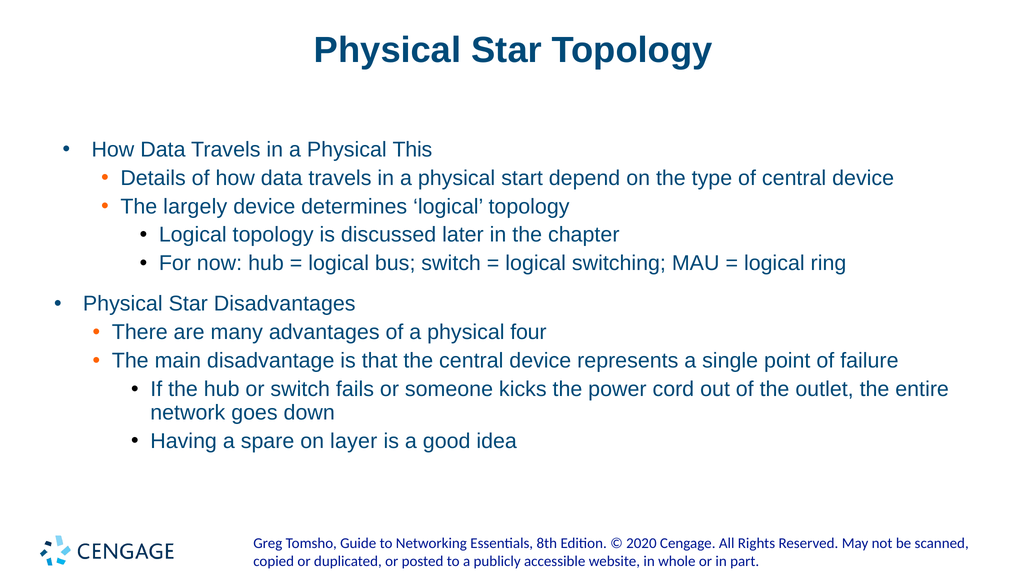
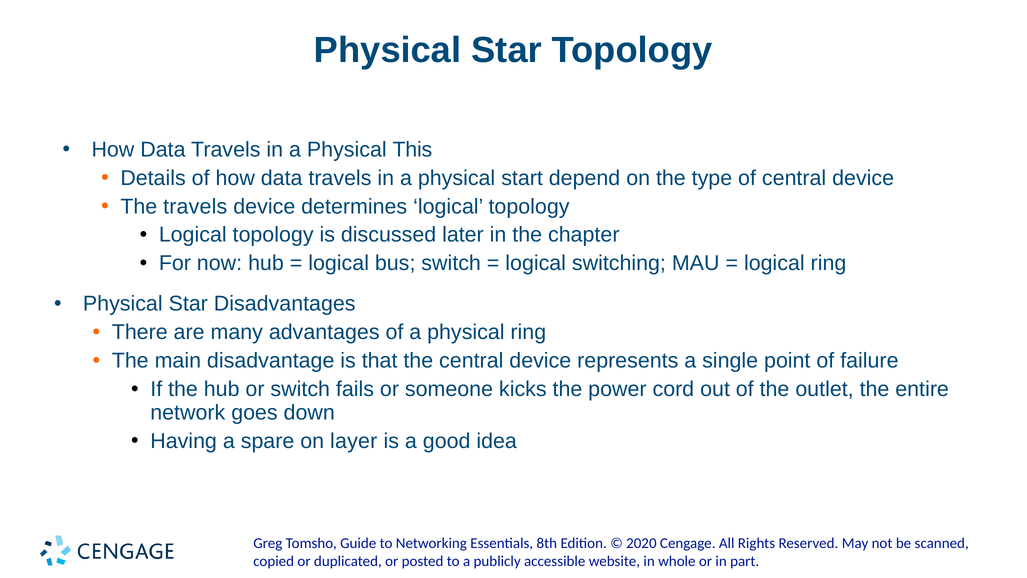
The largely: largely -> travels (195, 206)
physical four: four -> ring (528, 332)
